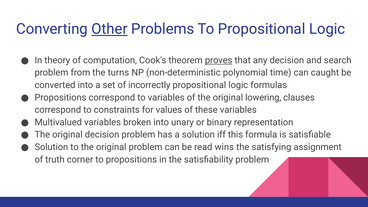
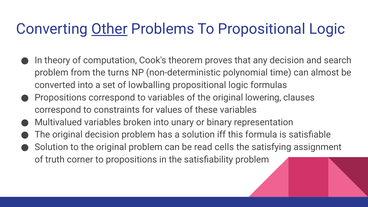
proves underline: present -> none (219, 60)
caught: caught -> almost (325, 73)
incorrectly: incorrectly -> lowballing (149, 85)
wins: wins -> cells (224, 147)
